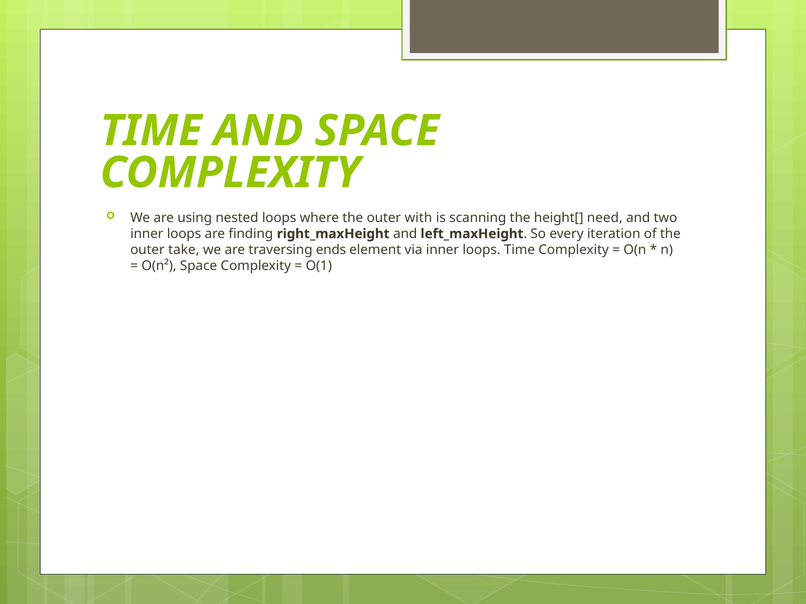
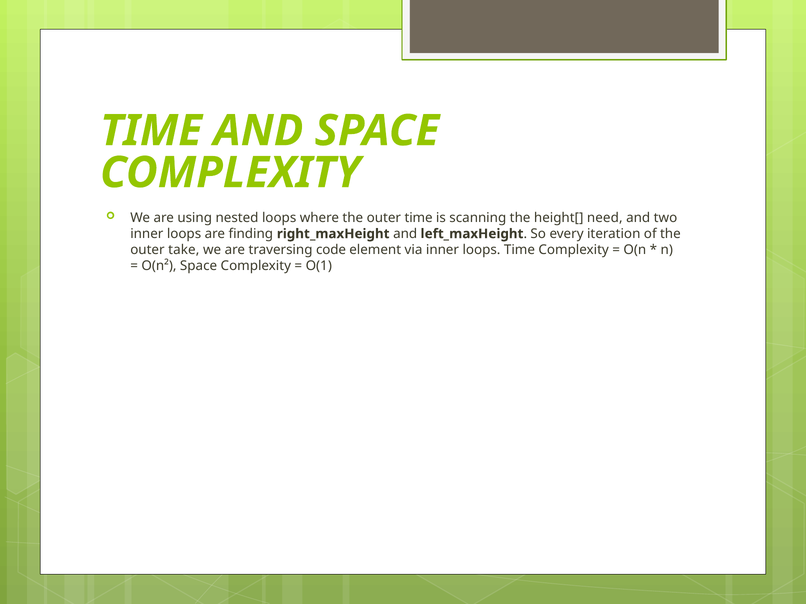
outer with: with -> time (419, 218)
ends: ends -> code (331, 250)
